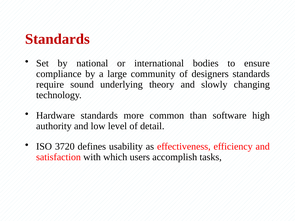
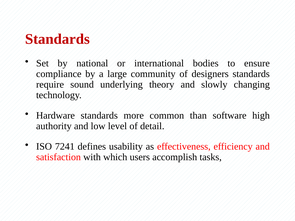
3720: 3720 -> 7241 (65, 147)
